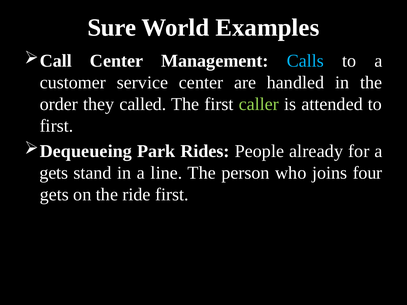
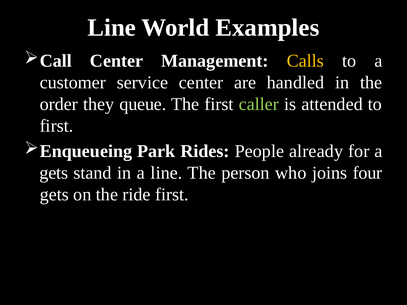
Sure: Sure -> Line (112, 28)
Calls colour: light blue -> yellow (305, 61)
called: called -> queue (143, 104)
Dequeueing: Dequeueing -> Enqueueing (86, 151)
